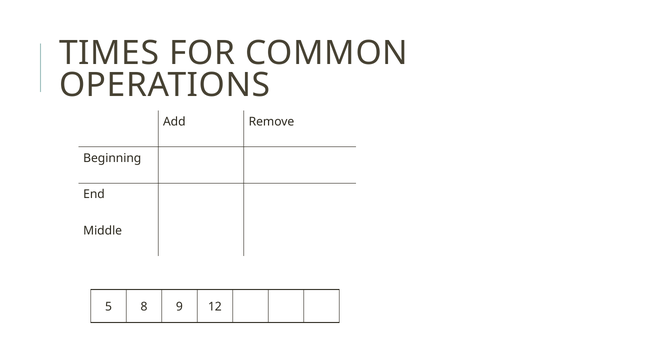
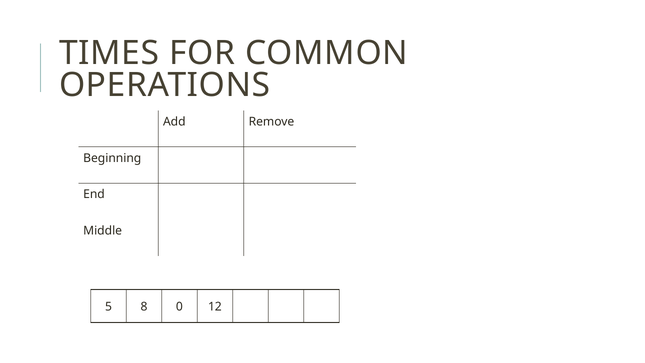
9: 9 -> 0 (179, 307)
